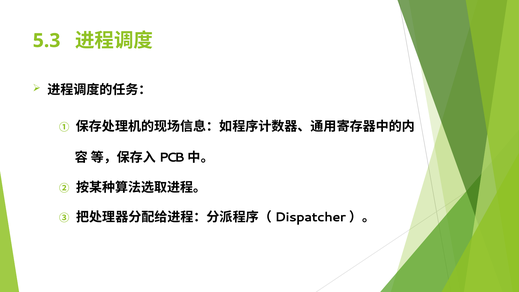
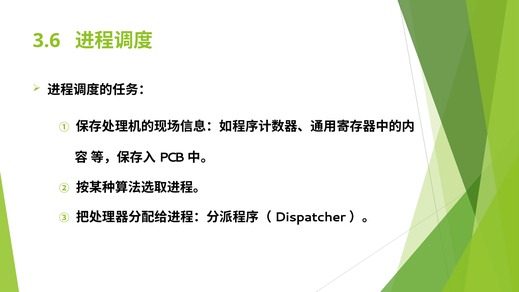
5.3: 5.3 -> 3.6 (47, 41)
